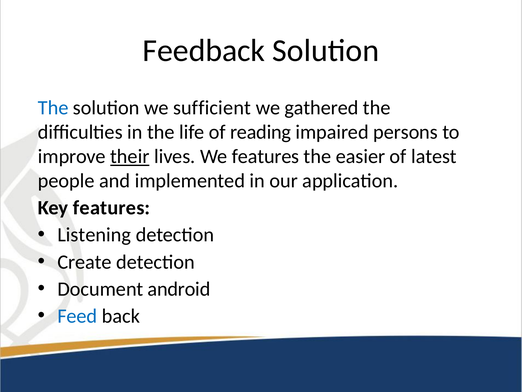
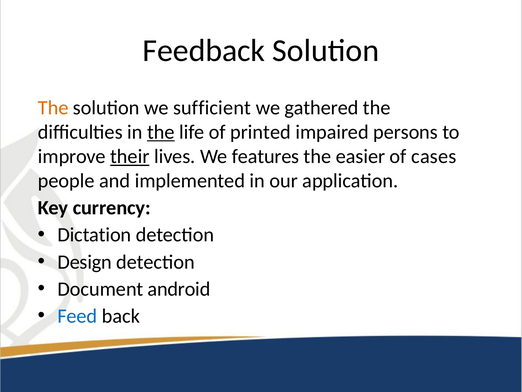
The colour: blue -> orange (53, 108)
the underline: none -> present (161, 132)
reading: reading -> printed (260, 132)
latest: latest -> cases (434, 156)
Key features: features -> currency (112, 208)
Listening: Listening -> Dictation (94, 235)
Create: Create -> Design (85, 262)
